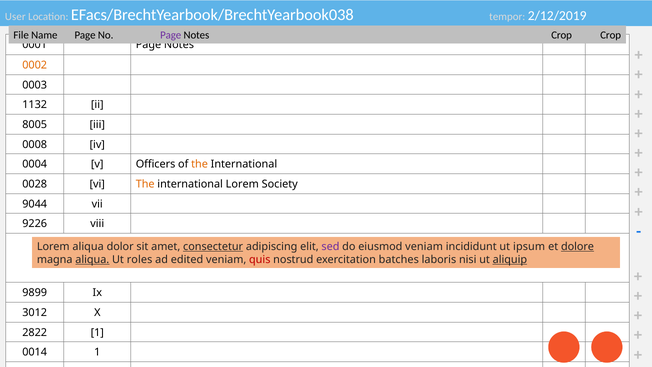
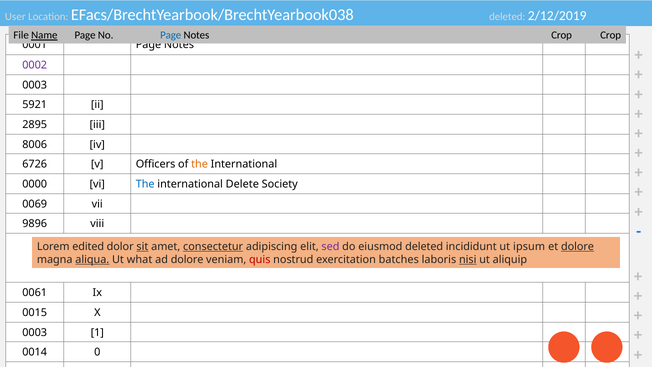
EFacs/BrechtYearbook/BrechtYearbook038 tempor: tempor -> deleted (507, 16)
Name underline: none -> present (44, 35)
Page colour: purple -> blue (171, 35)
0002 colour: orange -> purple (35, 65)
1132: 1132 -> 5921 (35, 105)
8005: 8005 -> 2895 (35, 125)
0008: 0008 -> 8006 (35, 144)
0004: 0004 -> 6726 (35, 164)
0028: 0028 -> 0000 (35, 184)
The colour: orange -> blue (145, 184)
international Lorem: Lorem -> Delete (242, 184)
9044: 9044 -> 0069 (35, 204)
9226: 9226 -> 9896 (35, 224)
Lorem aliqua: aliqua -> edited (88, 247)
sit underline: none -> present (142, 247)
eiusmod veniam: veniam -> deleted (424, 247)
roles: roles -> what (140, 260)
ad edited: edited -> dolore (187, 260)
nisi underline: none -> present (468, 260)
aliquip underline: present -> none (510, 260)
9899: 9899 -> 0061 (35, 293)
3012: 3012 -> 0015 (35, 312)
2822: 2822 -> 0003 (35, 332)
0014 1: 1 -> 0 (97, 352)
